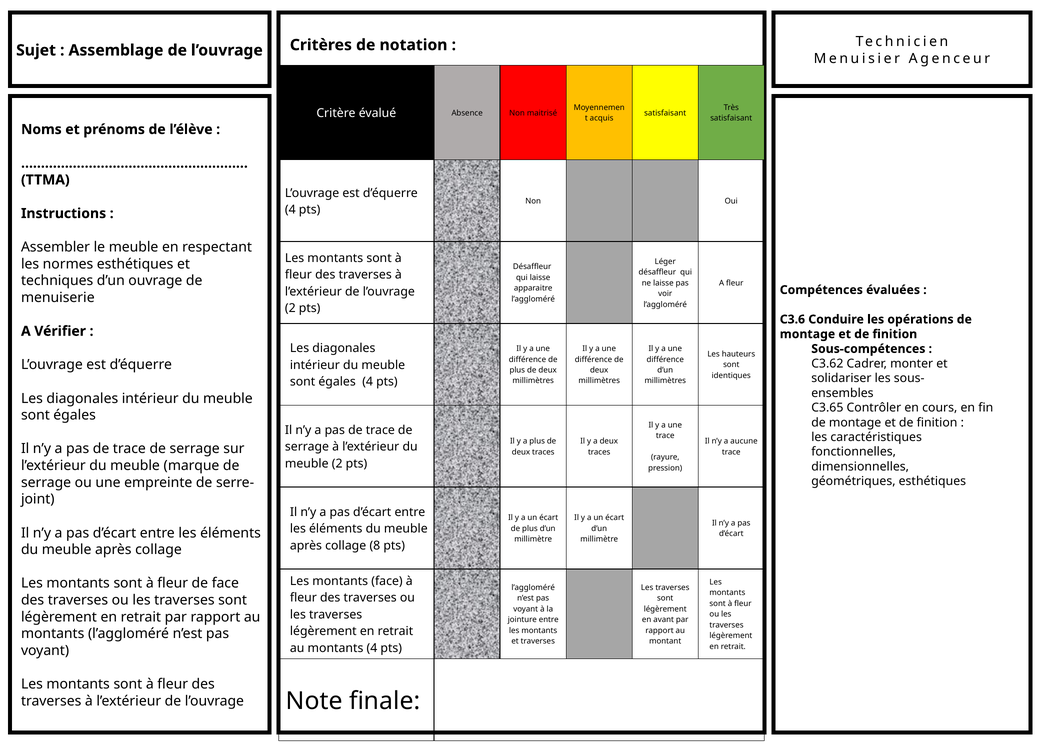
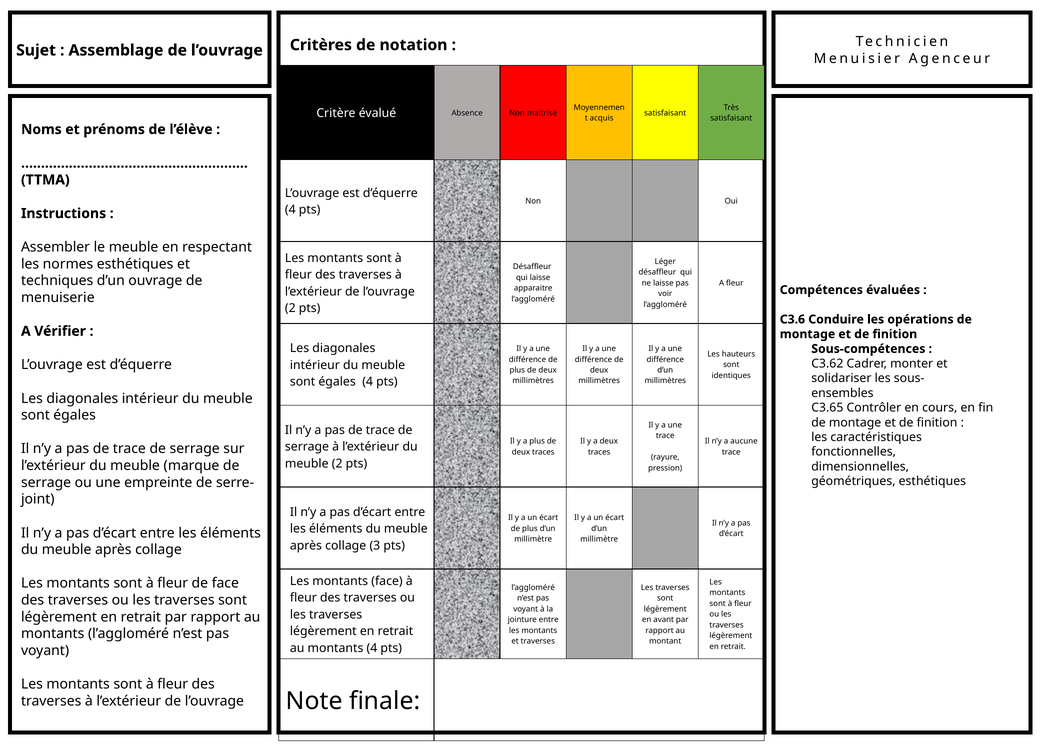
8: 8 -> 3 (375, 545)
